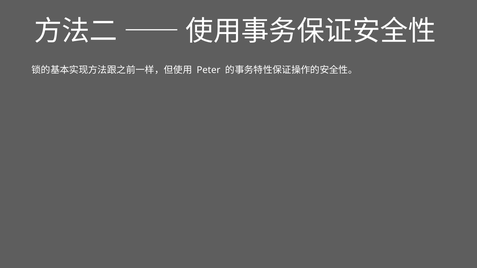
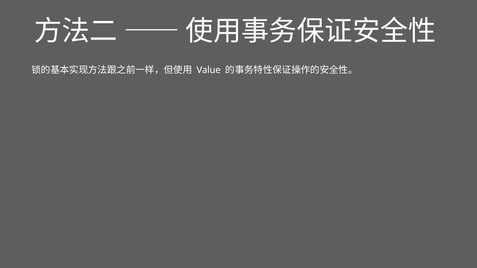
Peter: Peter -> Value (209, 70)
